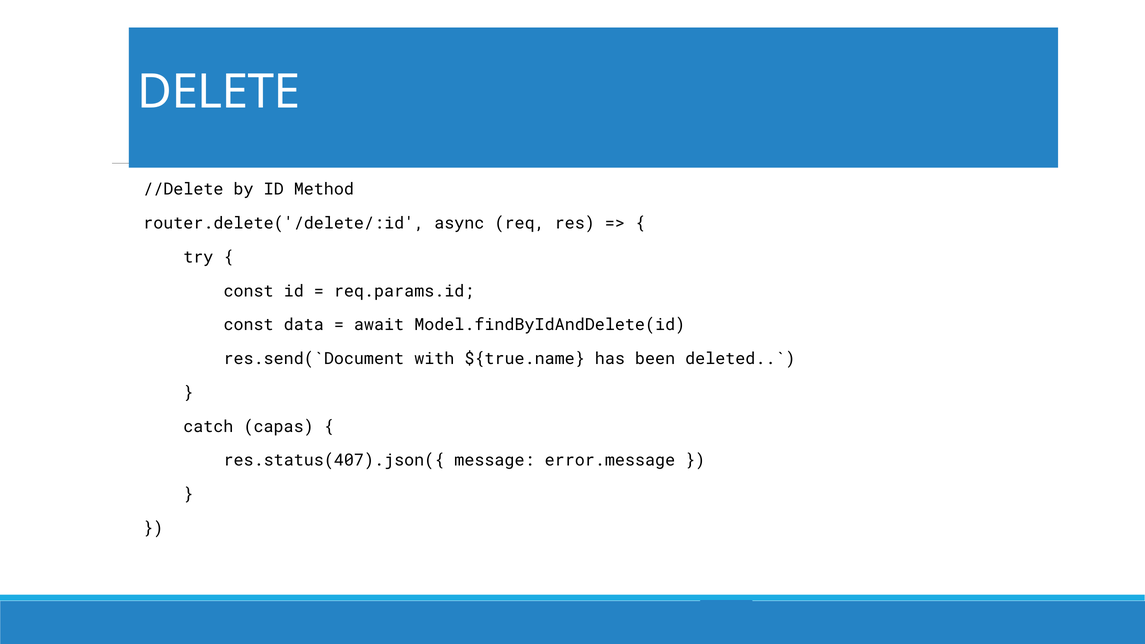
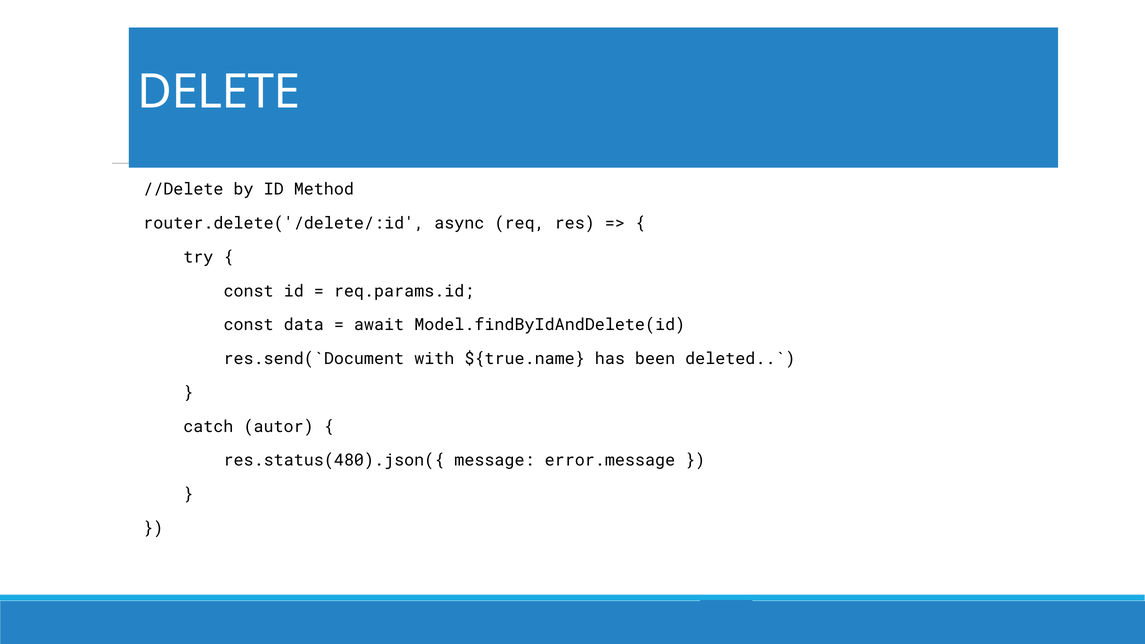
capas: capas -> autor (279, 427)
res.status(407).json({: res.status(407).json({ -> res.status(480).json({ (334, 460)
